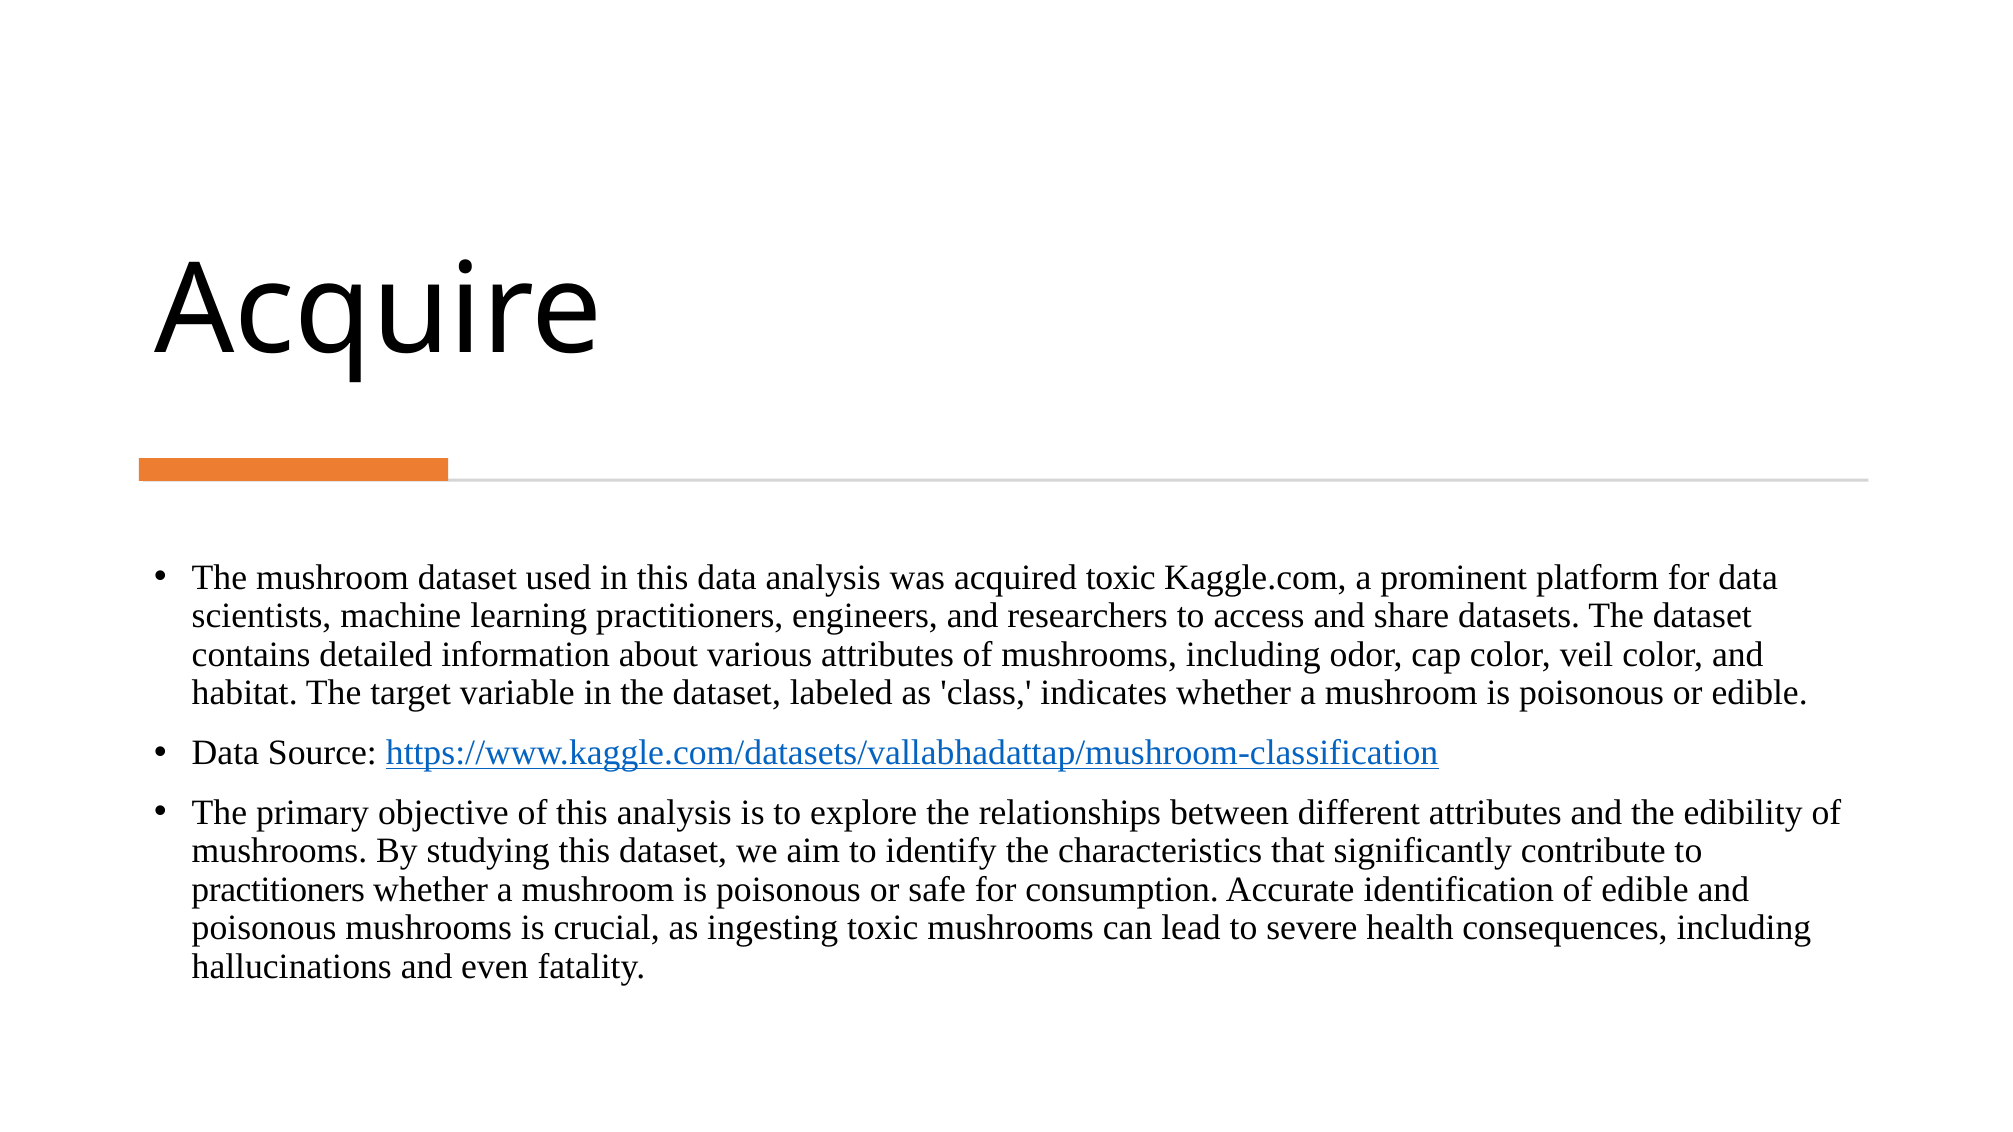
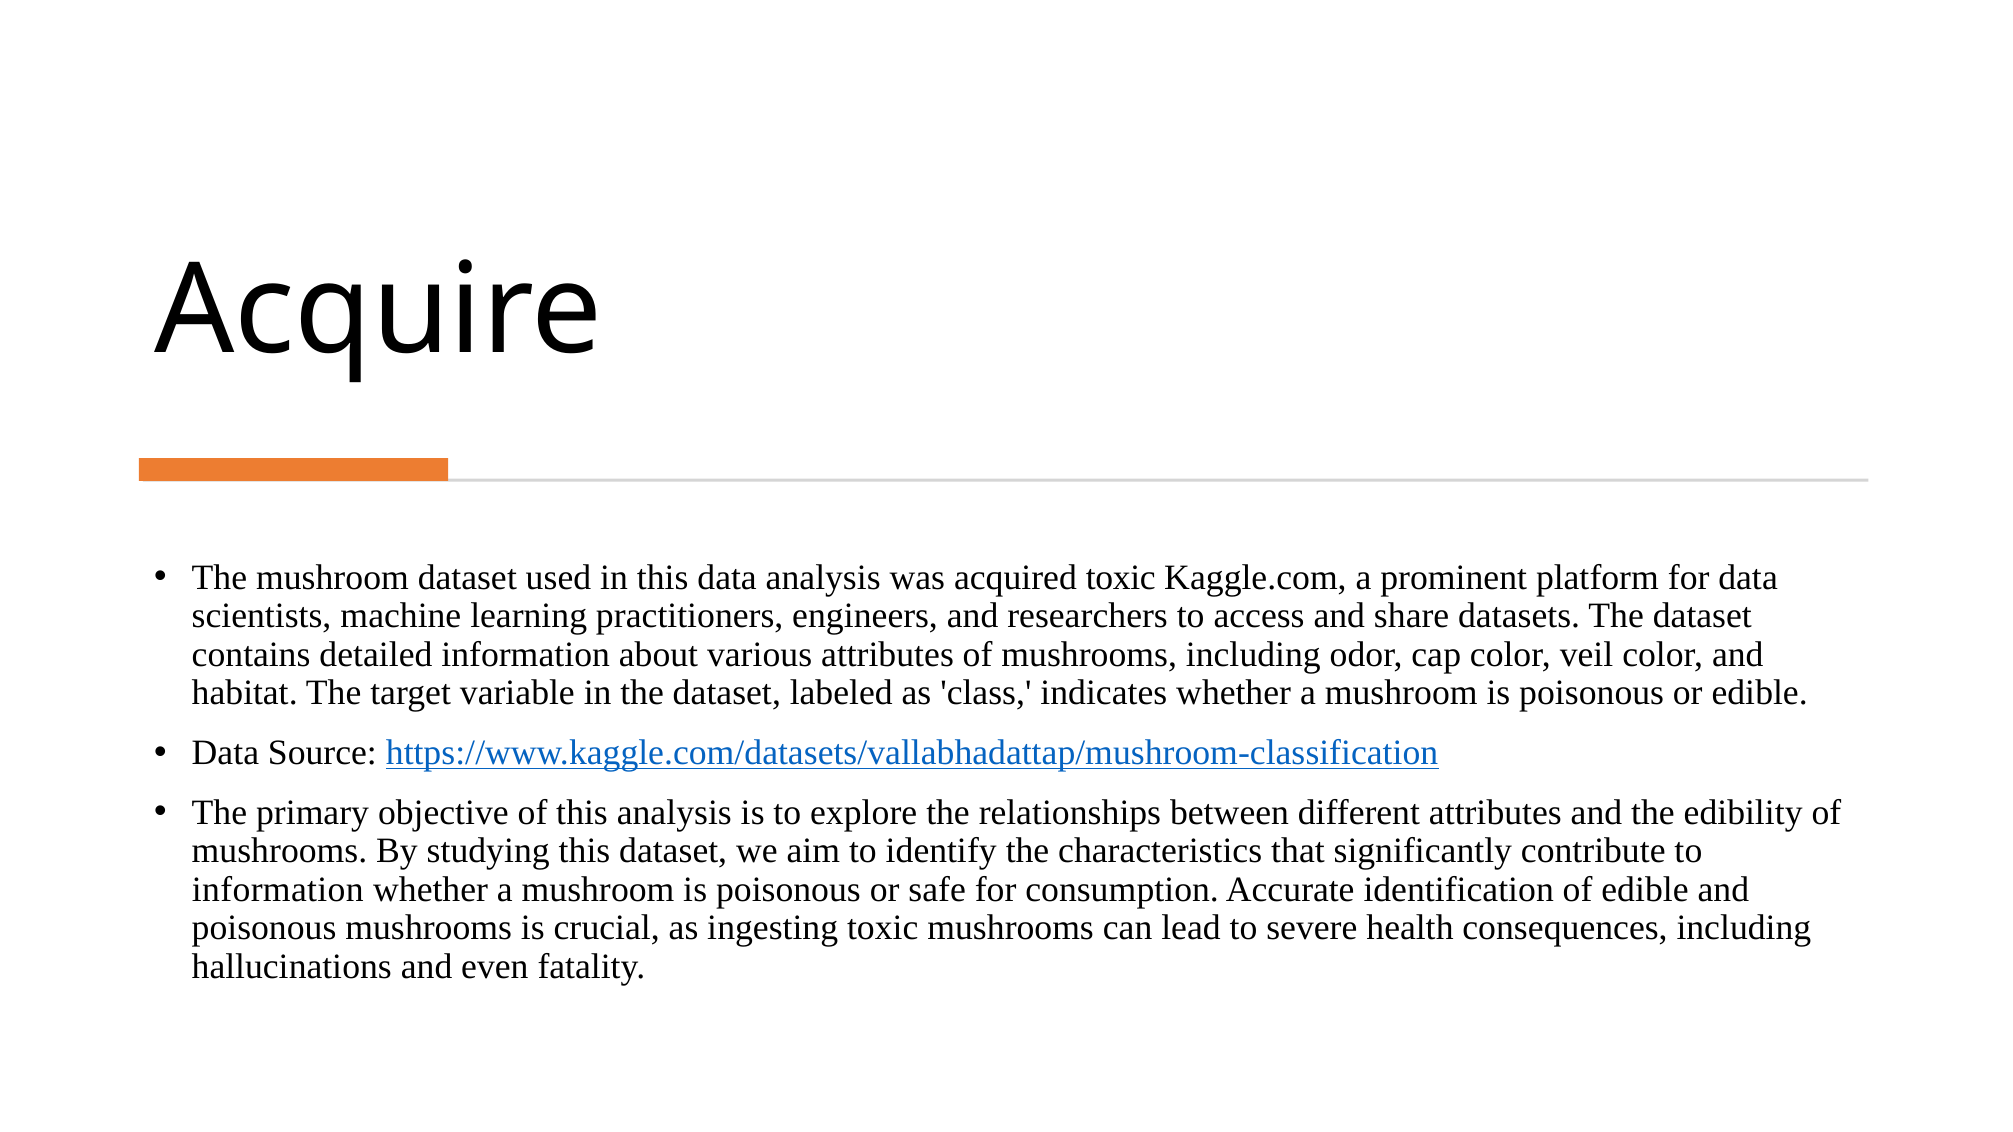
practitioners: practitioners -> information (278, 890)
